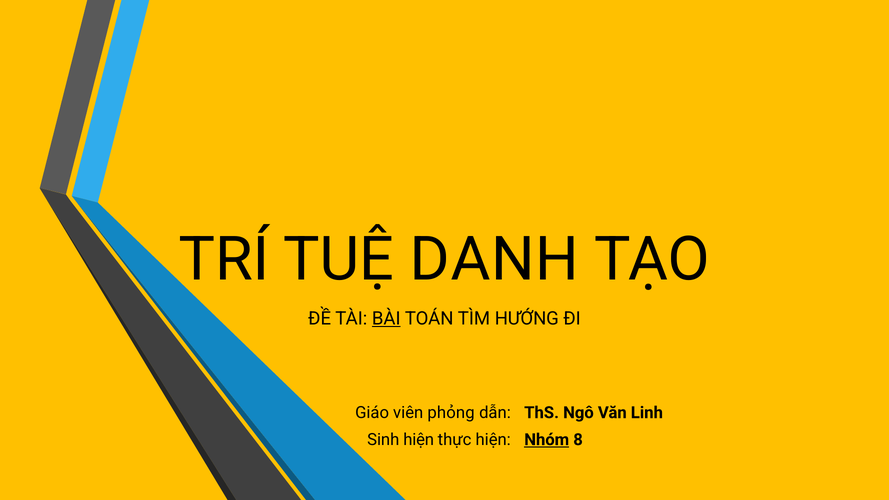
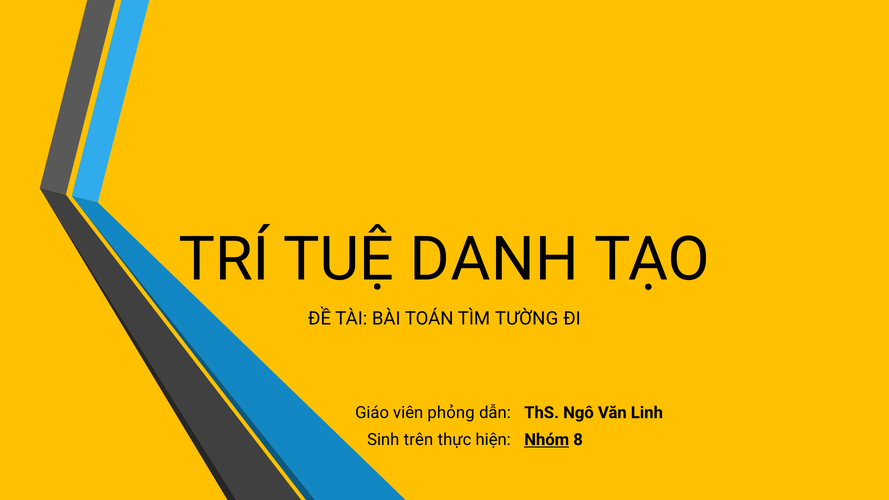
BÀI underline: present -> none (386, 318)
HƯỚNG: HƯỚNG -> TƯỜNG (527, 318)
Sinh hiện: hiện -> trên (418, 440)
